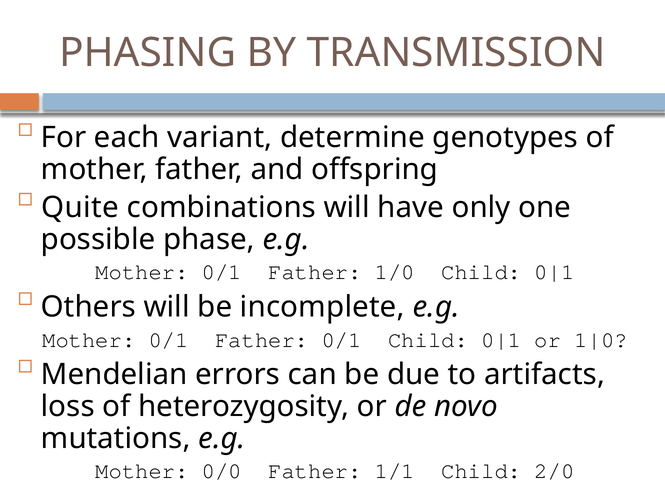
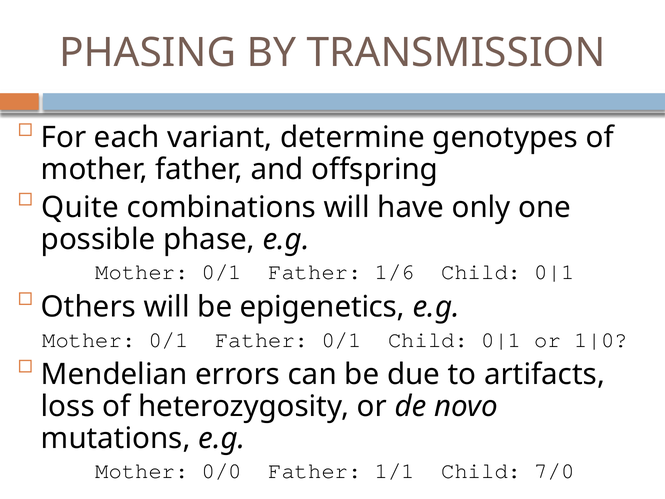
1/0: 1/0 -> 1/6 (395, 272)
incomplete: incomplete -> epigenetics (322, 307)
2/0: 2/0 -> 7/0 (554, 471)
